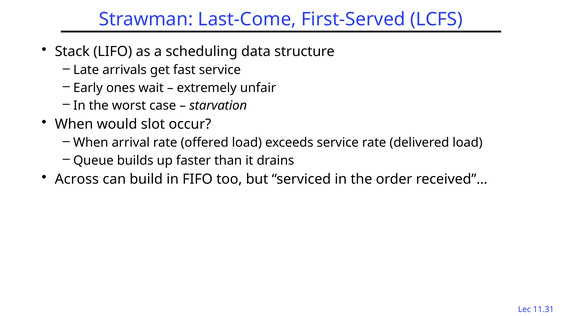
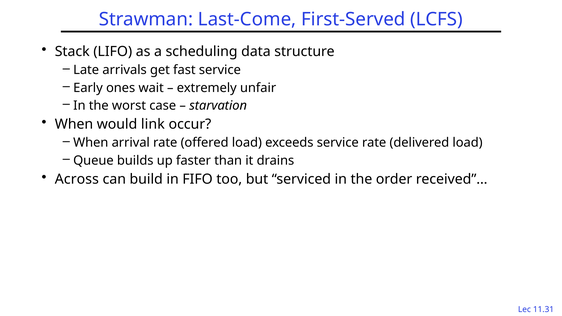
slot: slot -> link (153, 124)
